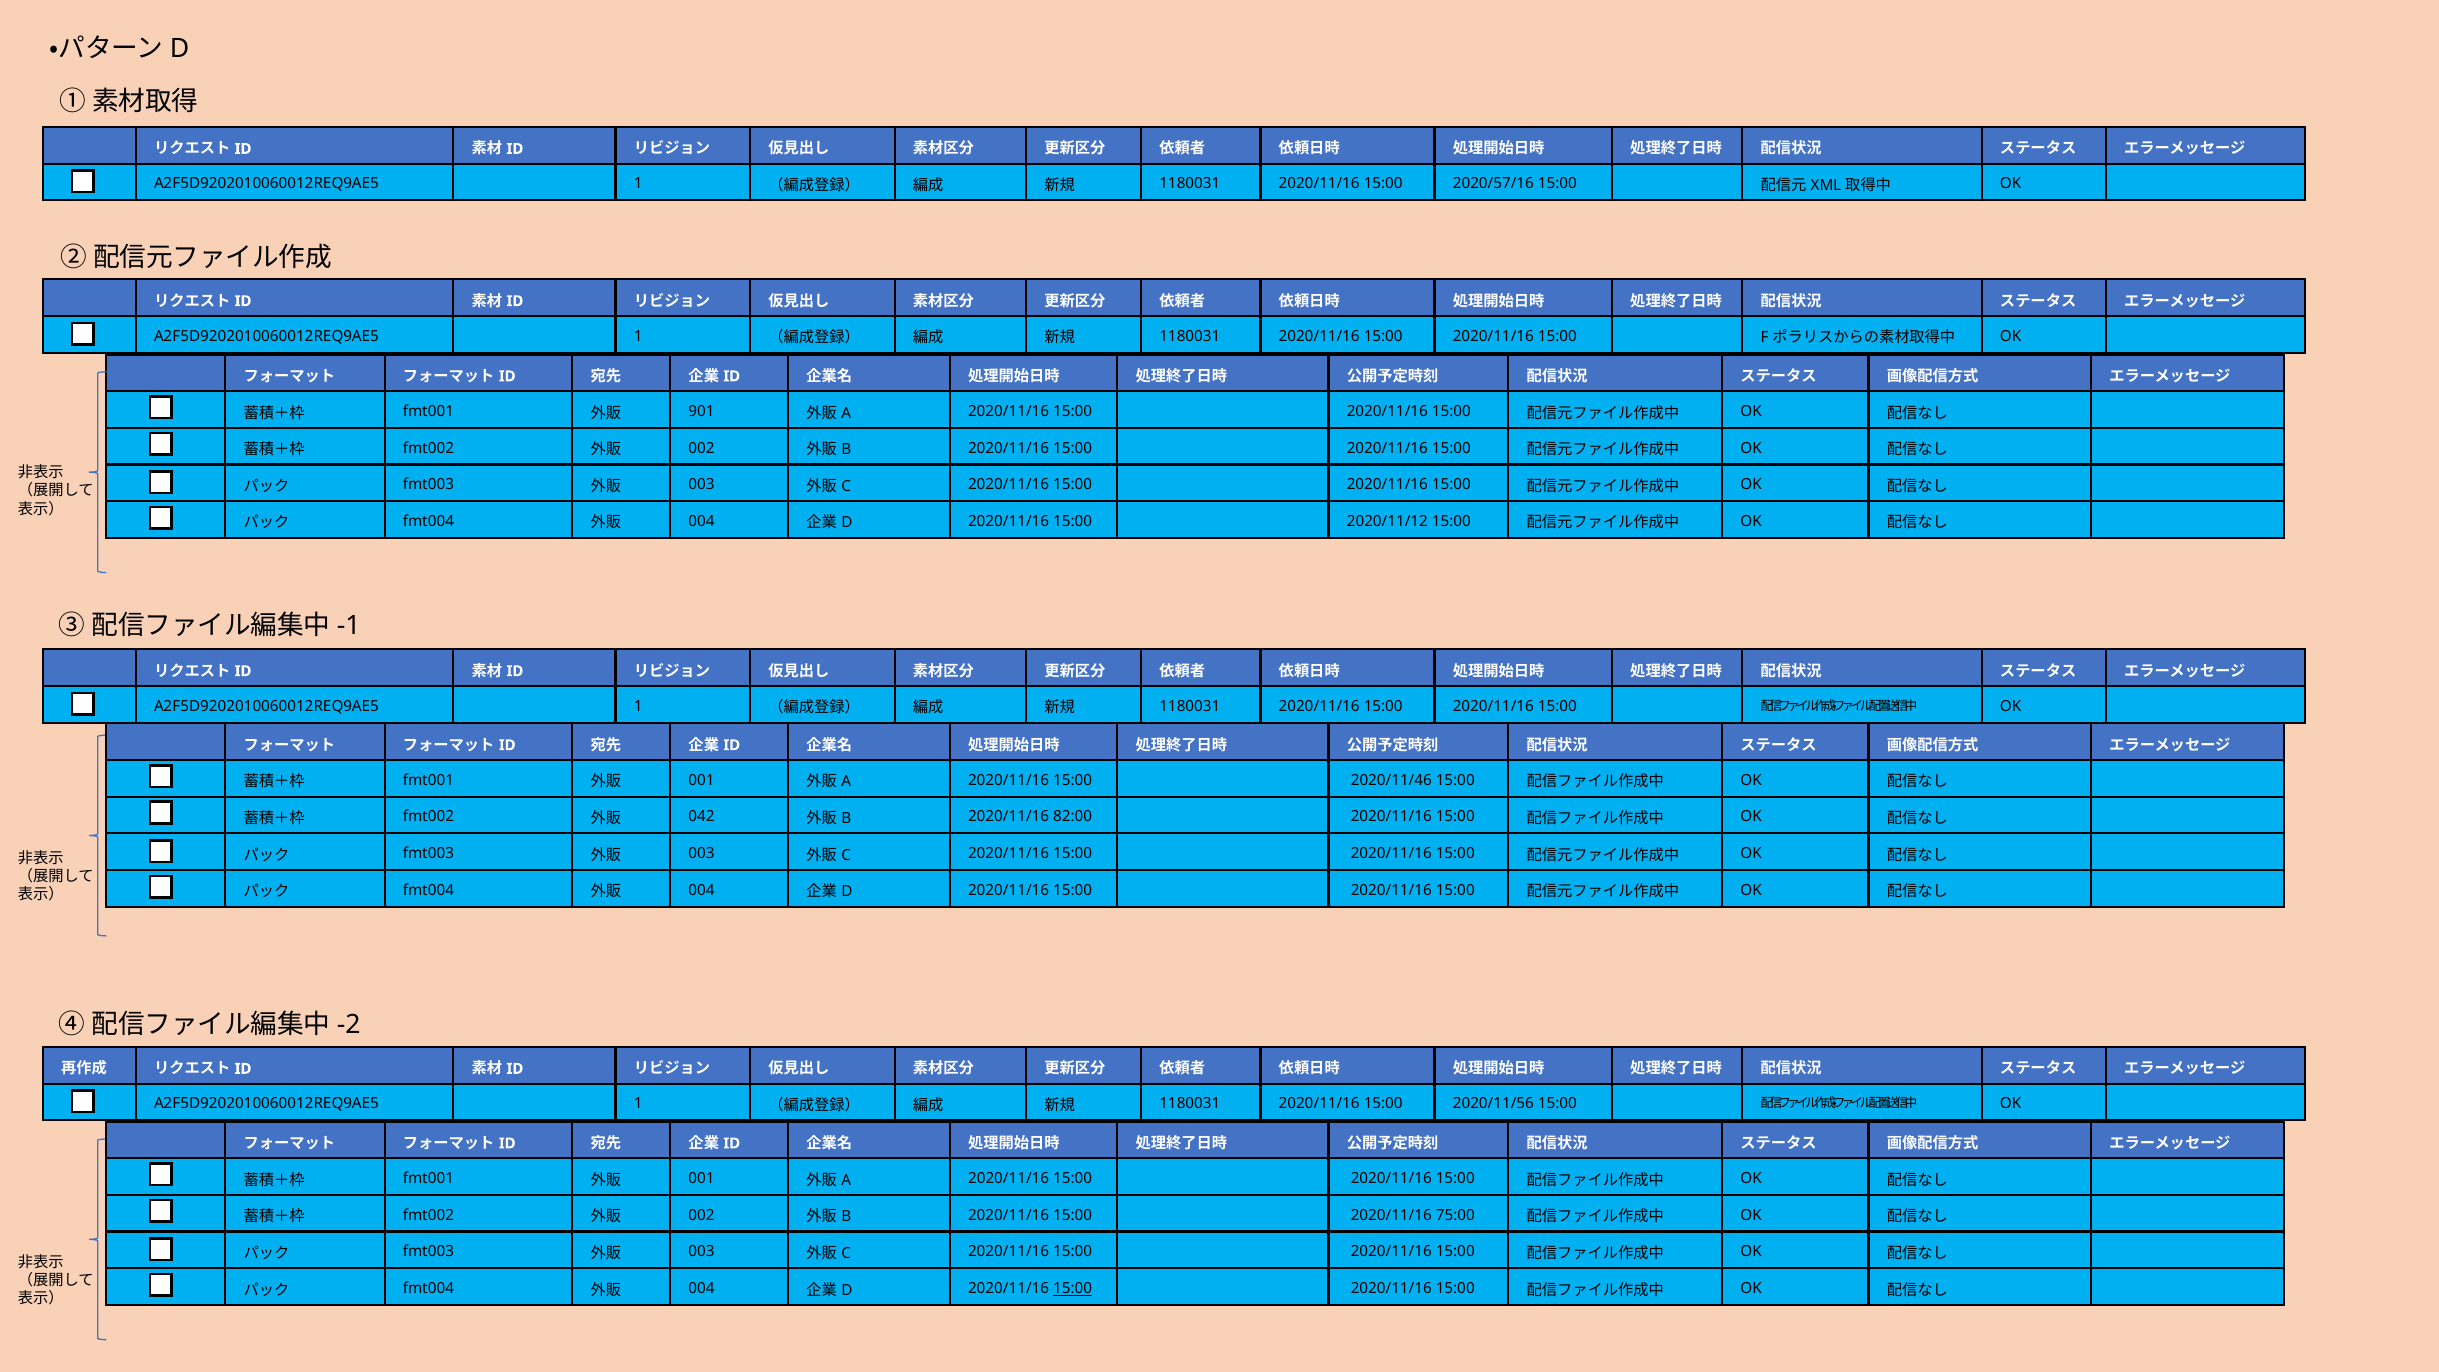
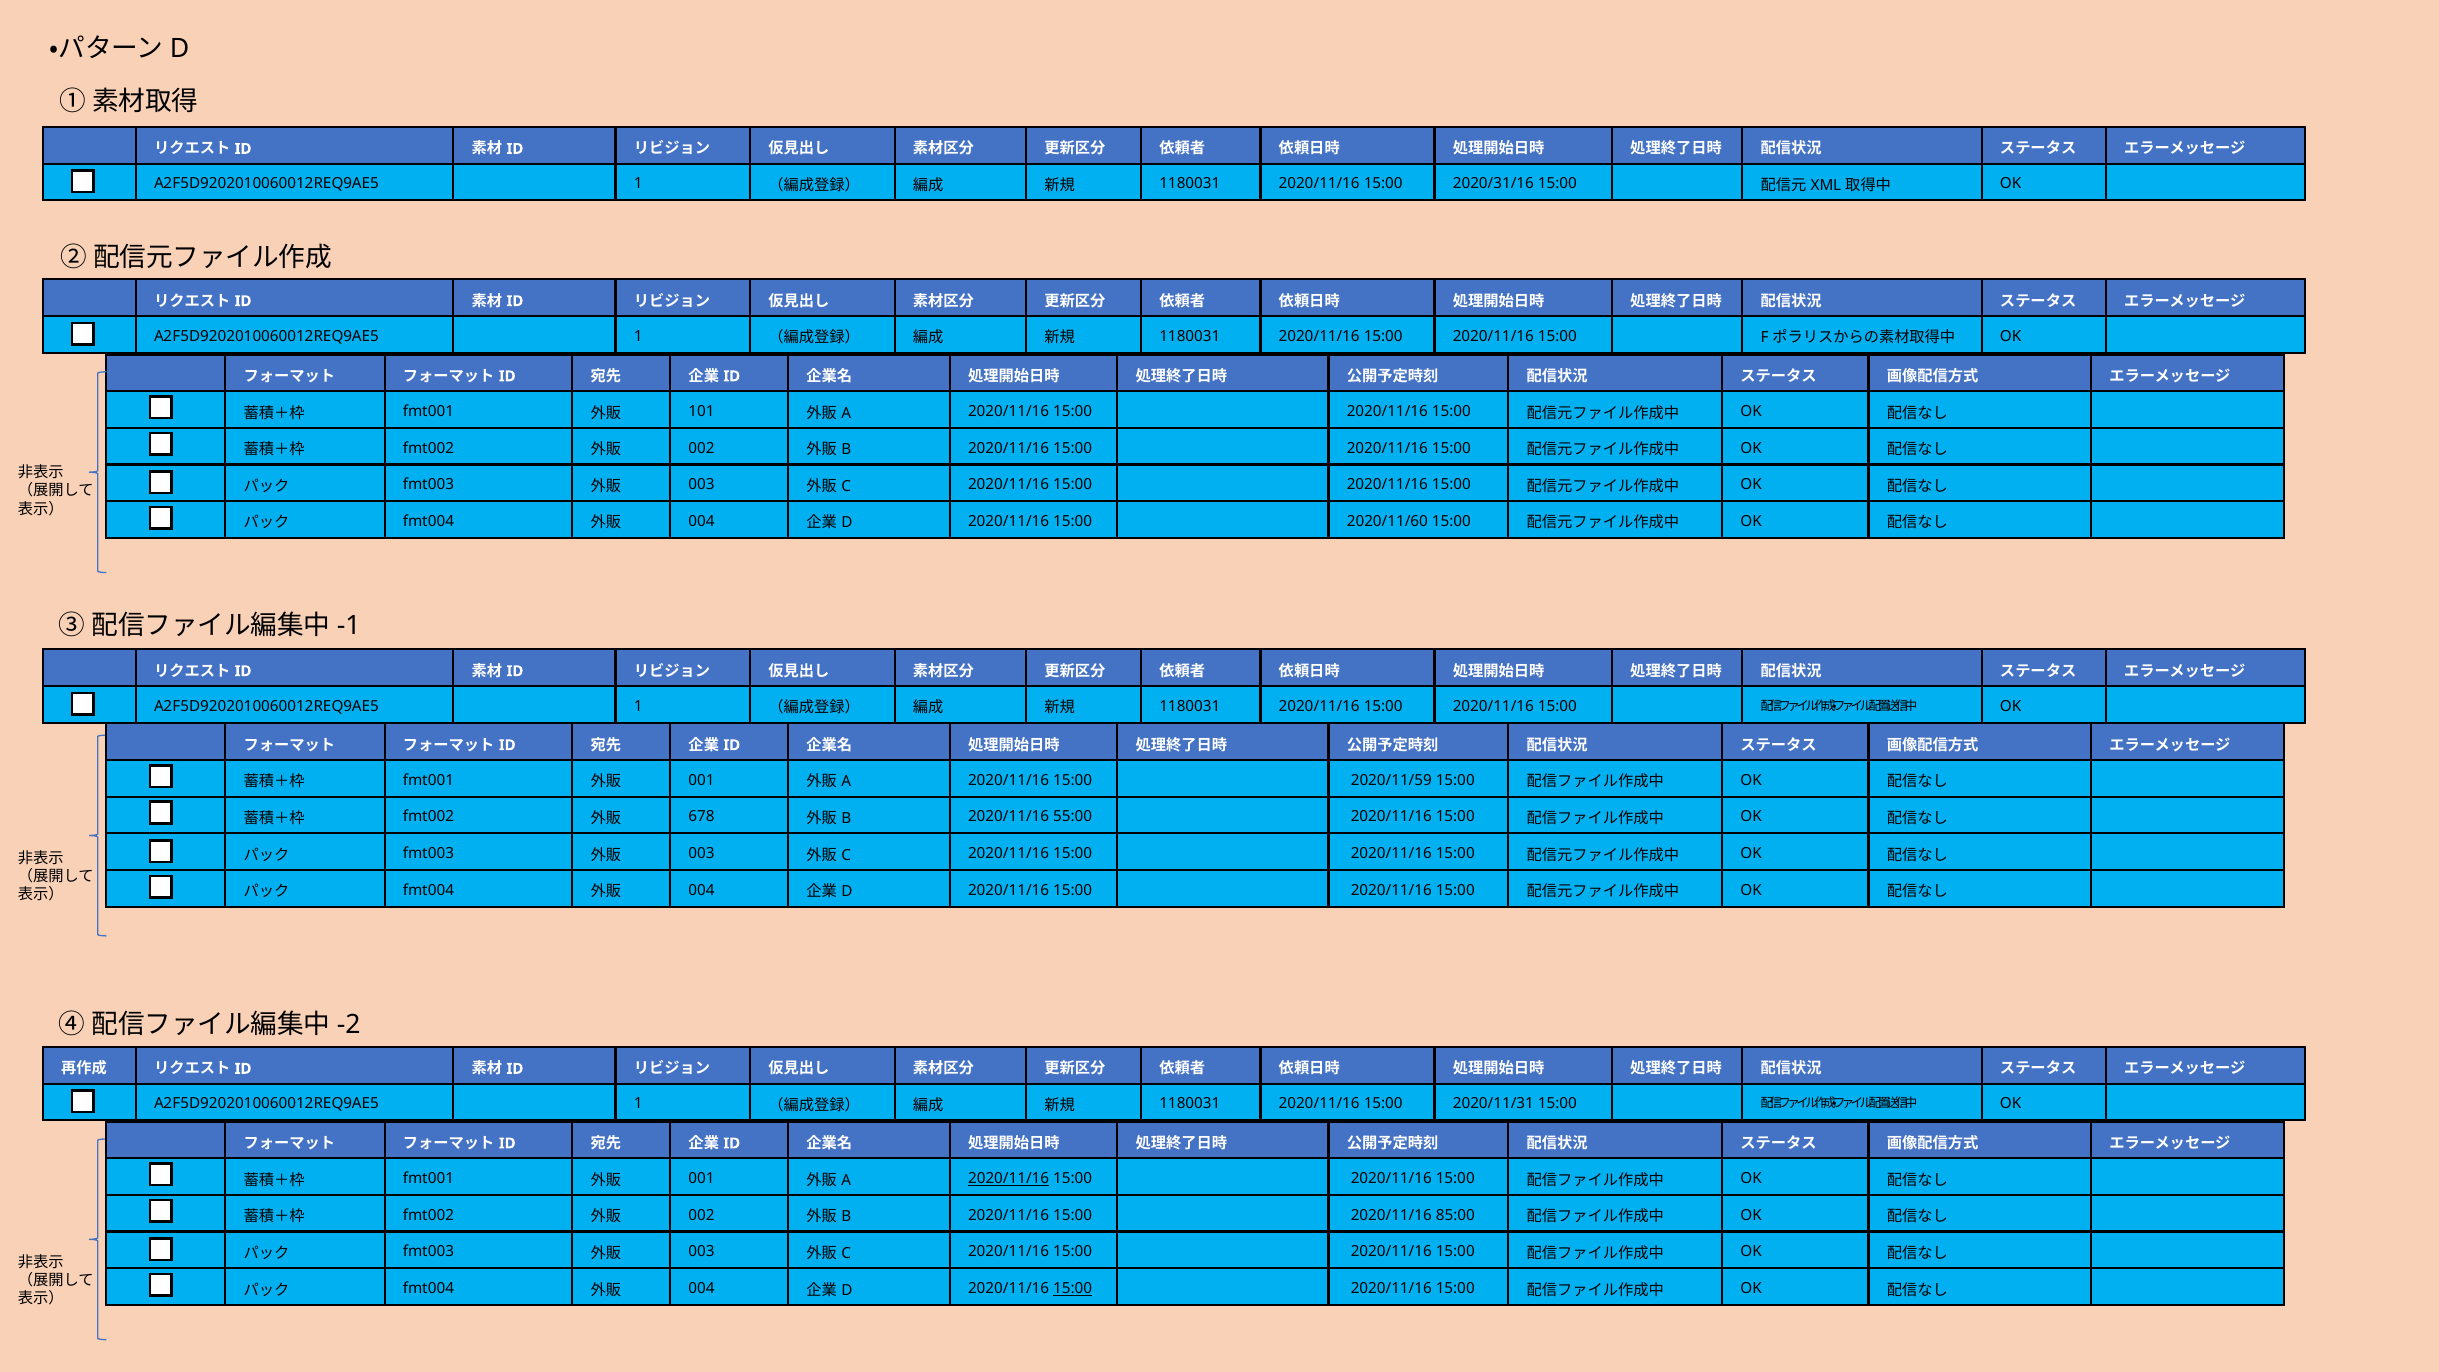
2020/57/16: 2020/57/16 -> 2020/31/16 (1493, 184)
901: 901 -> 101 (702, 411)
2020/11/12: 2020/11/12 -> 2020/11/60 (1387, 521)
2020/11/46: 2020/11/46 -> 2020/11/59 (1391, 780)
042: 042 -> 678 (702, 817)
82:00: 82:00 -> 55:00 (1073, 817)
2020/11/56: 2020/11/56 -> 2020/11/31 (1493, 1104)
2020/11/16 underline: none -> present (1009, 1178)
75:00: 75:00 -> 85:00 (1455, 1215)
